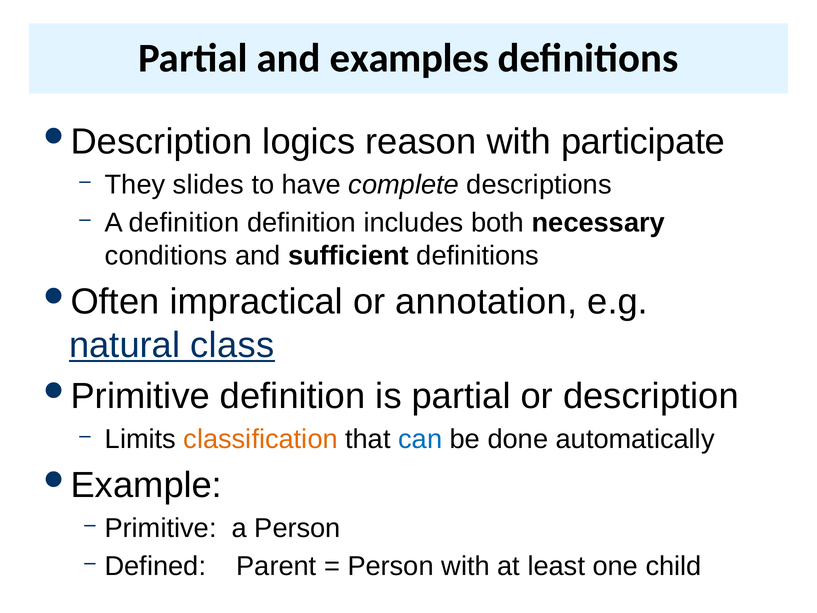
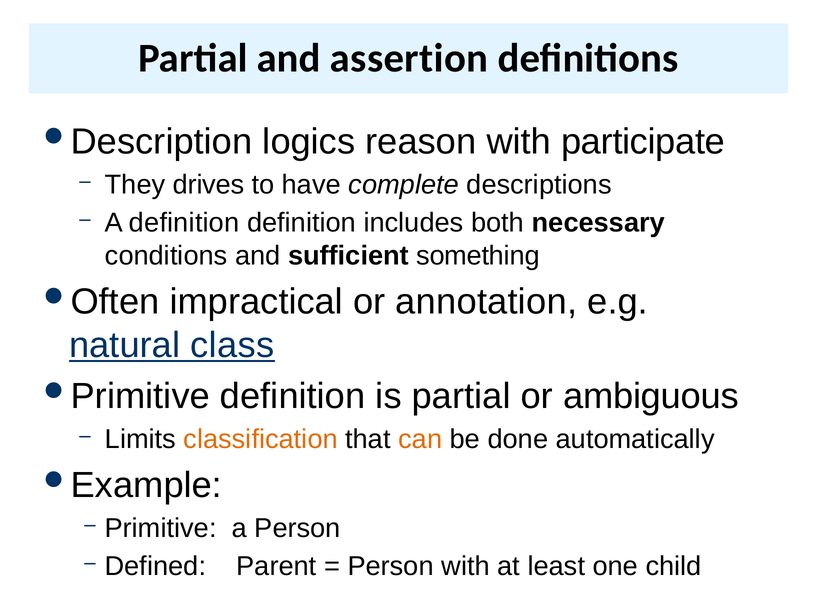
examples: examples -> assertion (409, 58)
slides: slides -> drives (209, 185)
sufficient definitions: definitions -> something (478, 256)
description: description -> ambiguous (651, 396)
can colour: blue -> orange (420, 439)
